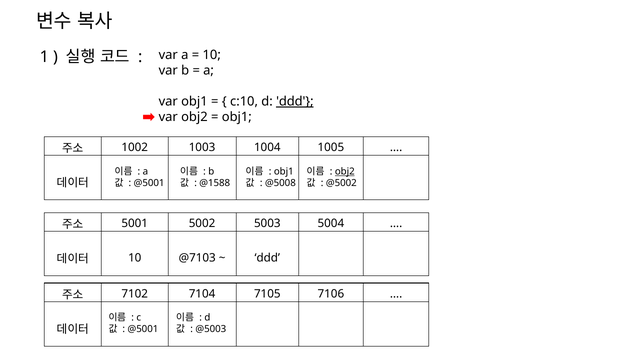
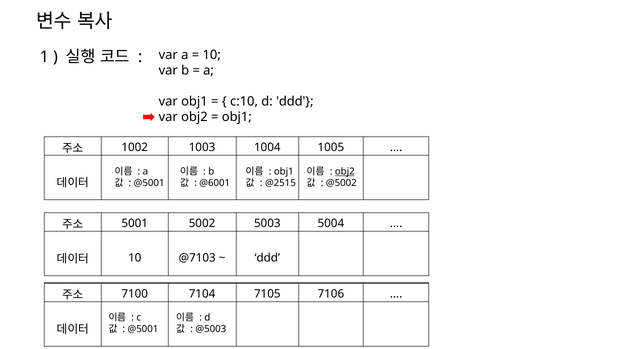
ddd underline: present -> none (295, 101)
@5008: @5008 -> @2515 (280, 183)
@1588: @1588 -> @6001 (215, 183)
7102: 7102 -> 7100 (135, 294)
